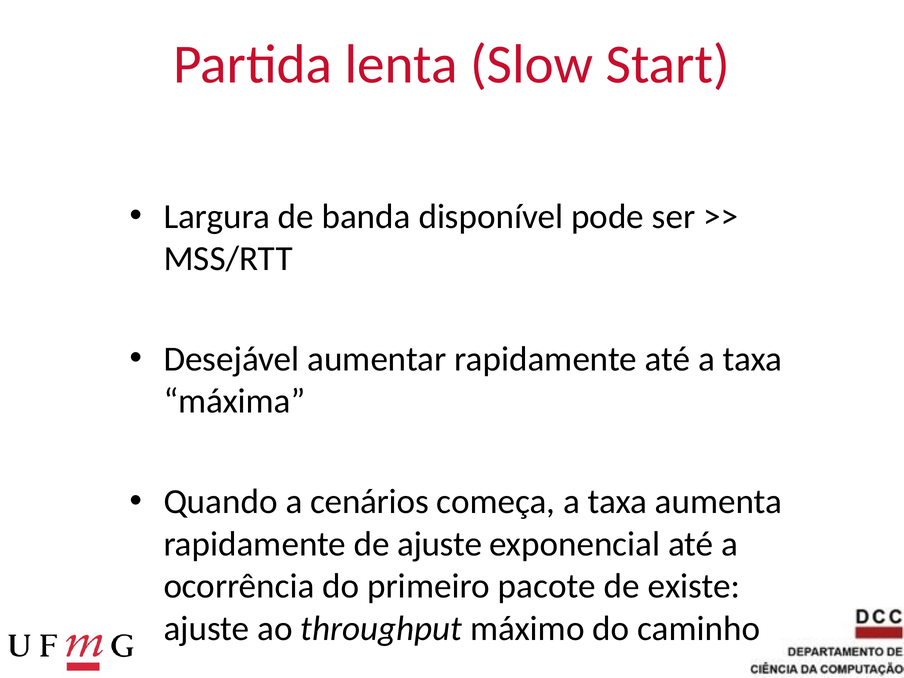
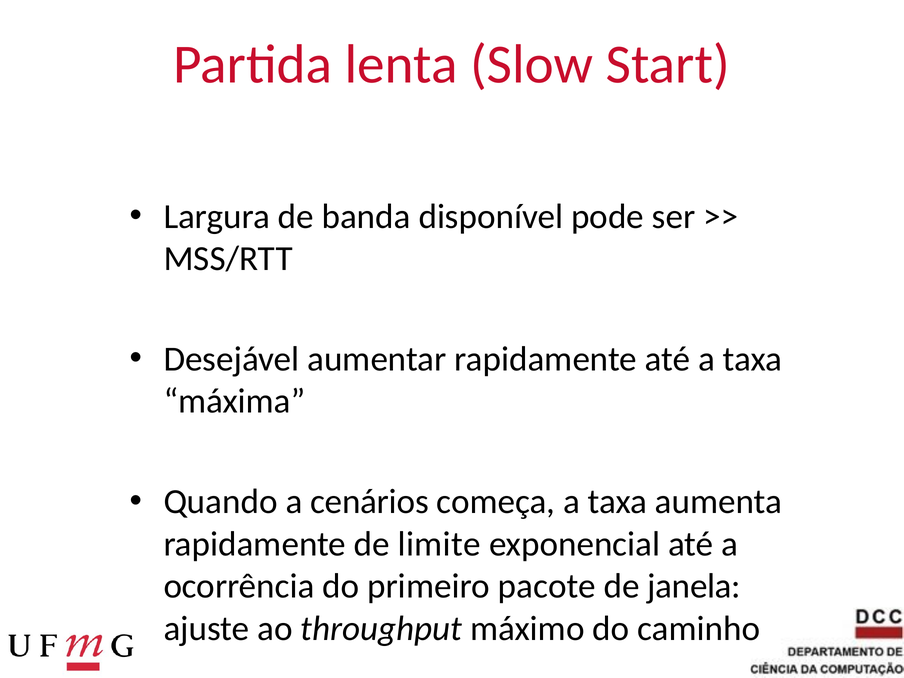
de ajuste: ajuste -> limite (439, 544)
existe: existe -> janela (694, 586)
